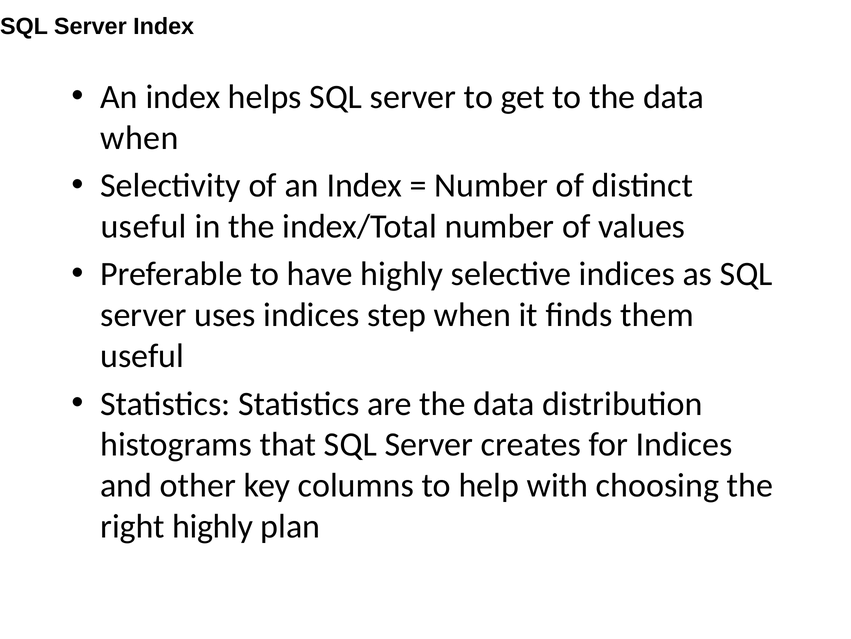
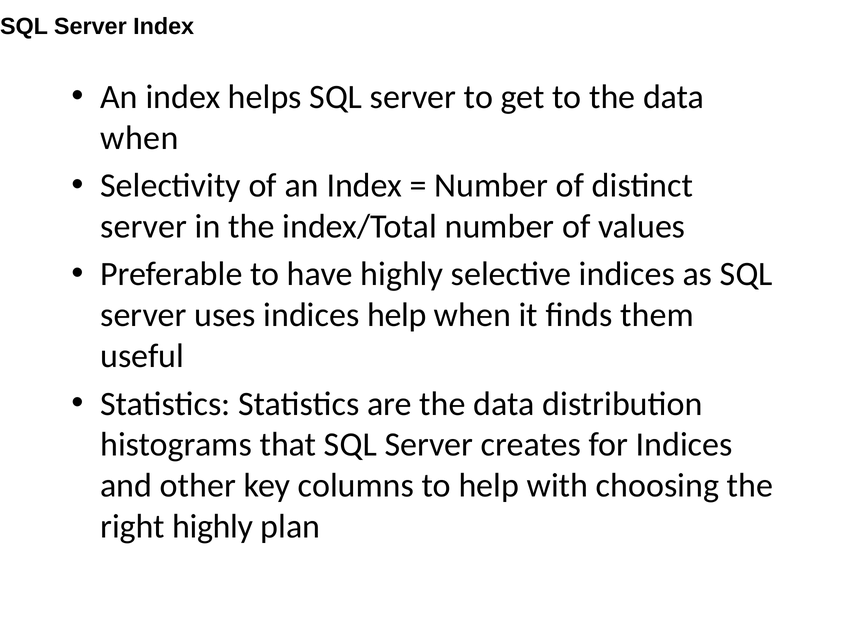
useful: useful -> server (144, 226)
indices step: step -> help (397, 315)
